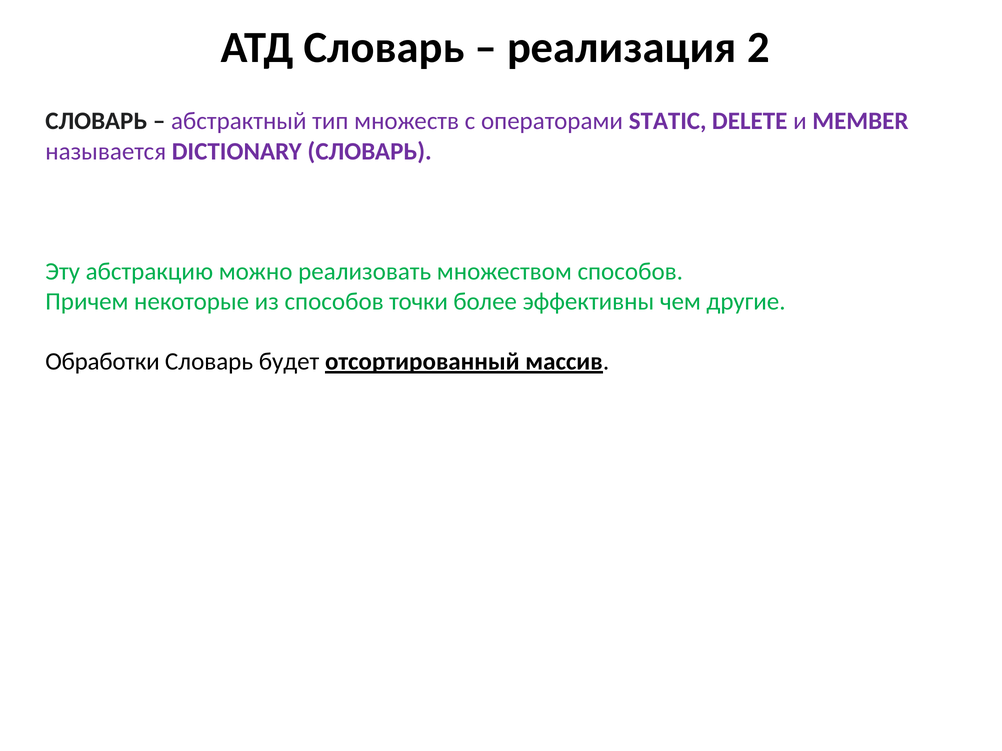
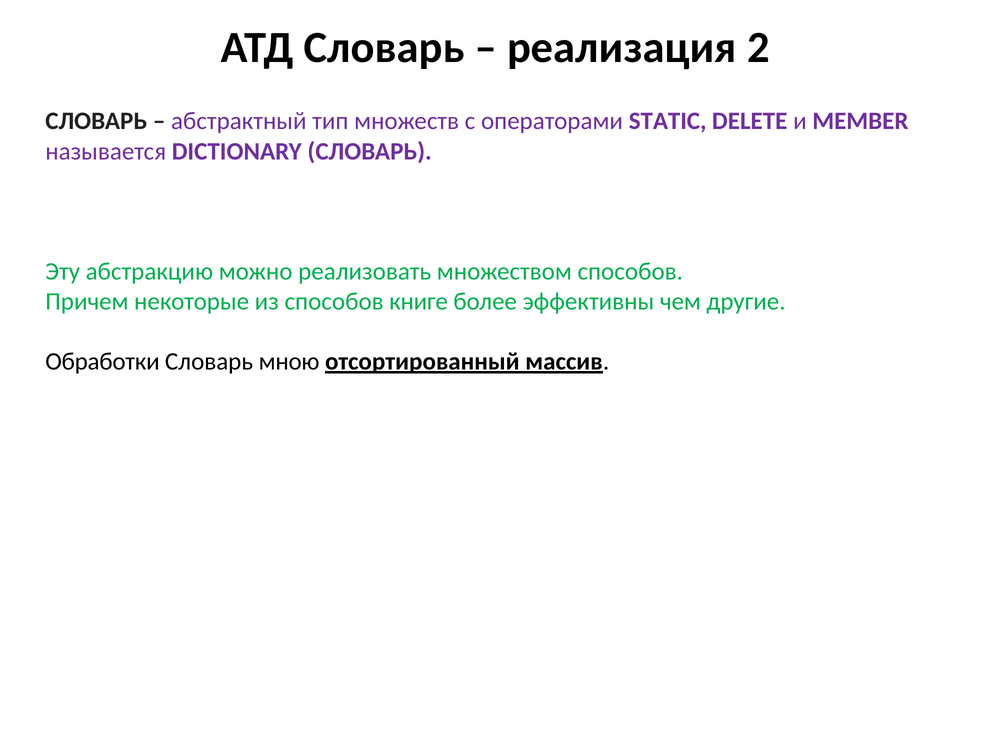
точки: точки -> книге (419, 302)
будет: будет -> мною (289, 362)
